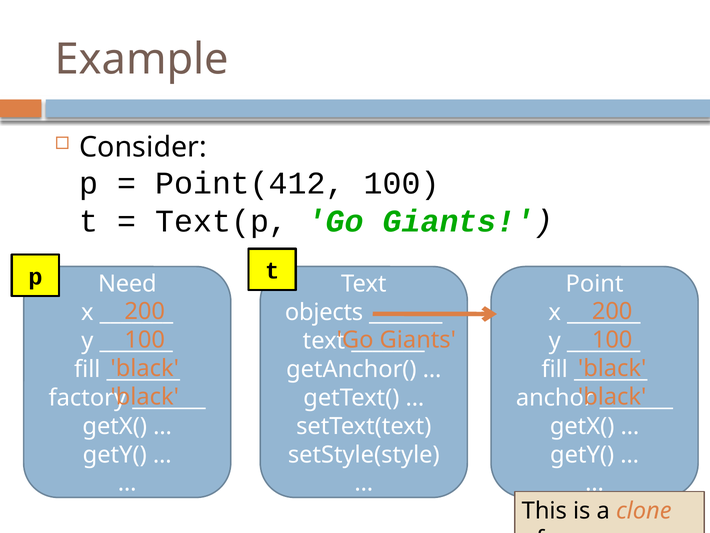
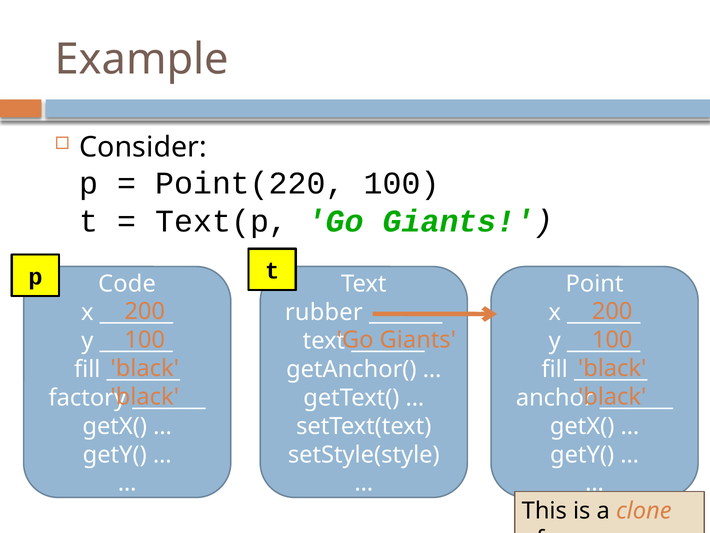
Point(412: Point(412 -> Point(220 (250, 183)
Need: Need -> Code (127, 284)
objects: objects -> rubber (324, 312)
